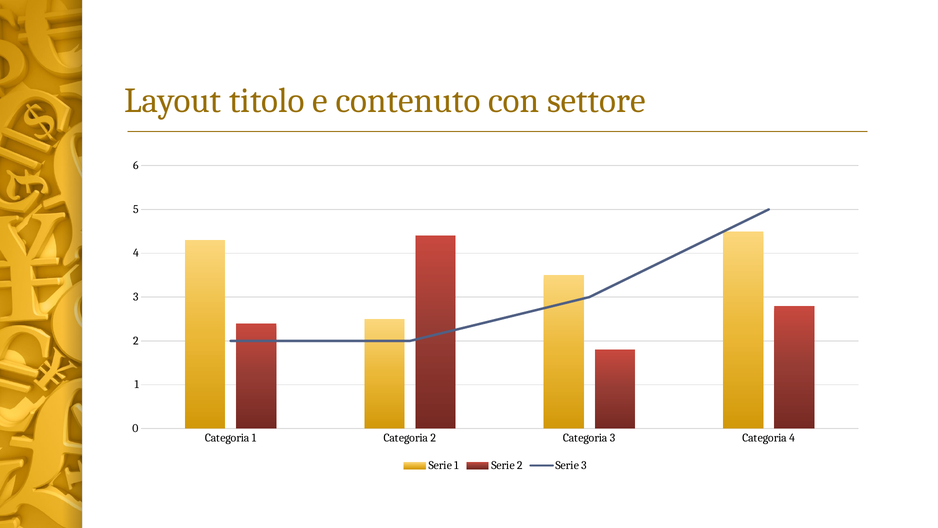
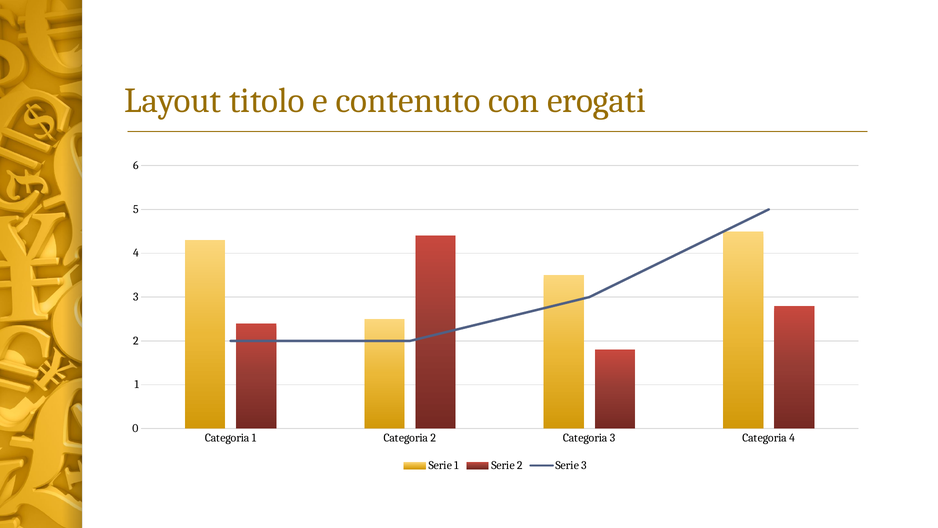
settore: settore -> erogati (597, 100)
